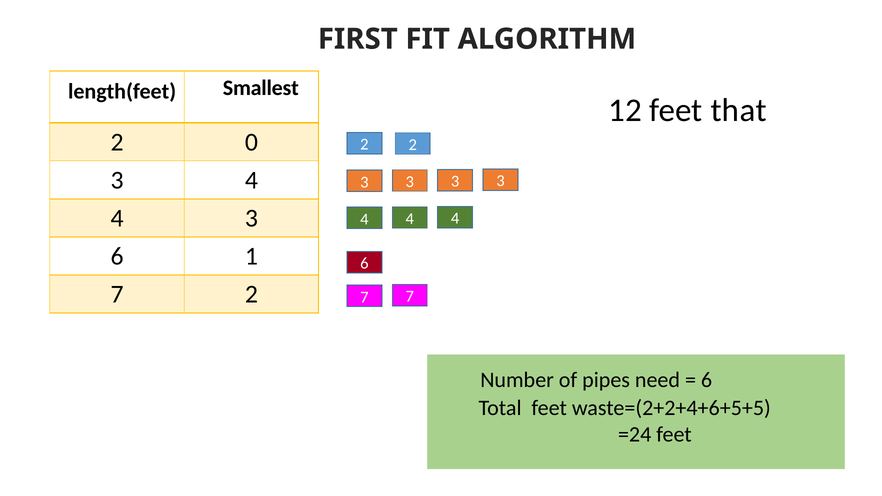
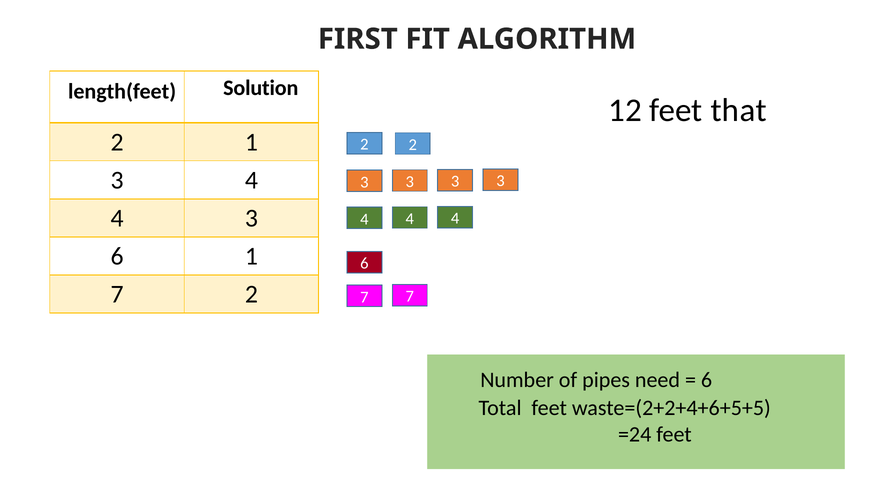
Smallest: Smallest -> Solution (261, 88)
2 0: 0 -> 1 (251, 142)
